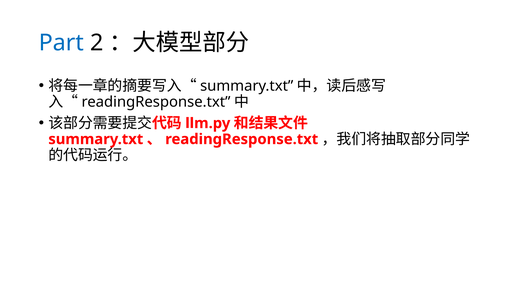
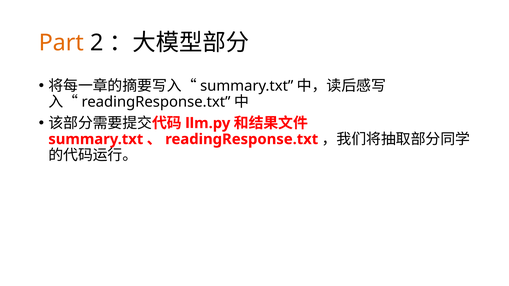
Part colour: blue -> orange (61, 43)
